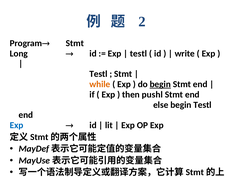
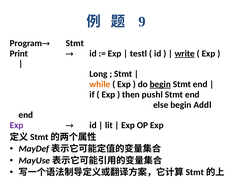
2: 2 -> 9 (142, 22)
Long: Long -> Print (19, 54)
write underline: none -> present (185, 54)
Testl: Testl -> Long (98, 74)
begin Testl: Testl -> Addl (202, 105)
Exp colour: blue -> purple (17, 125)
